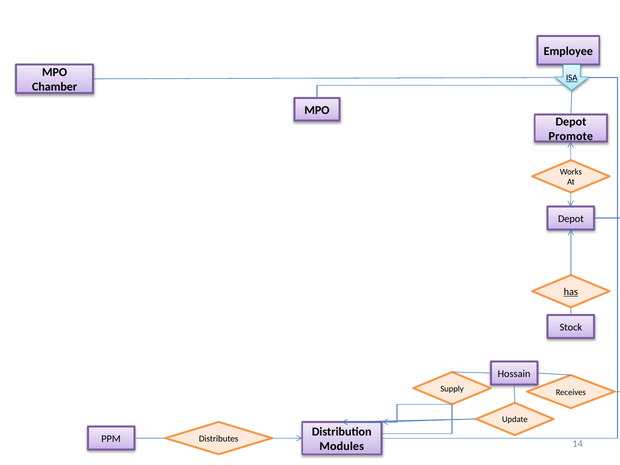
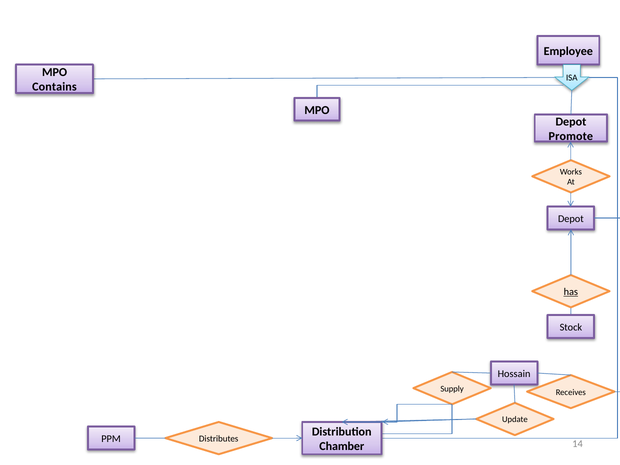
ISA underline: present -> none (572, 78)
Chamber: Chamber -> Contains (54, 87)
Modules: Modules -> Chamber (342, 446)
